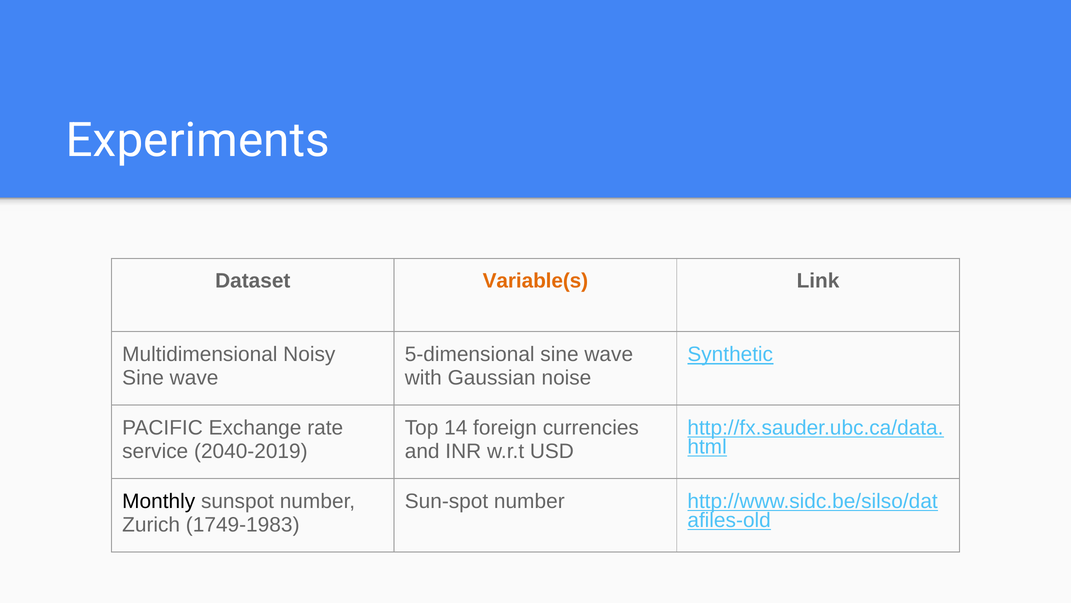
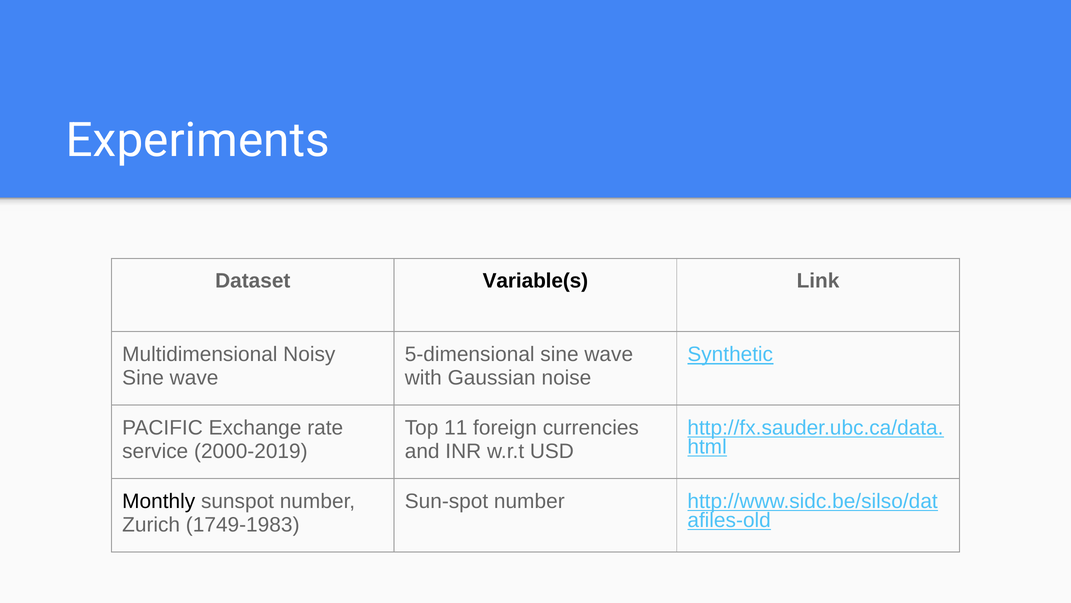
Variable(s colour: orange -> black (535, 281)
14: 14 -> 11 (456, 427)
2040-2019: 2040-2019 -> 2000-2019 (251, 451)
